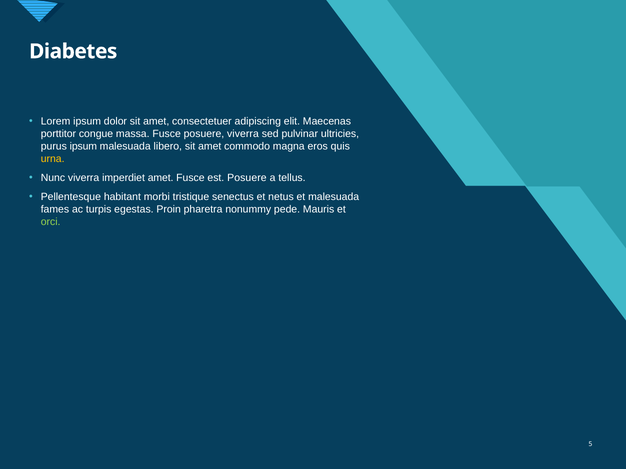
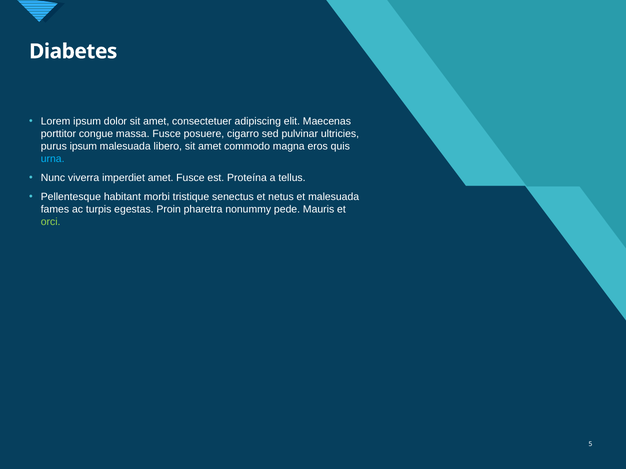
posuere viverra: viverra -> cigarro (243, 134)
urna colour: yellow -> light blue (53, 159)
est Posuere: Posuere -> Proteína (247, 178)
